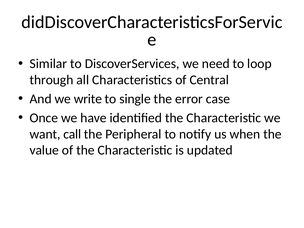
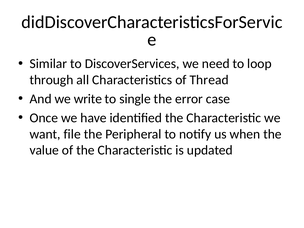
Central: Central -> Thread (209, 80)
call: call -> file (72, 134)
